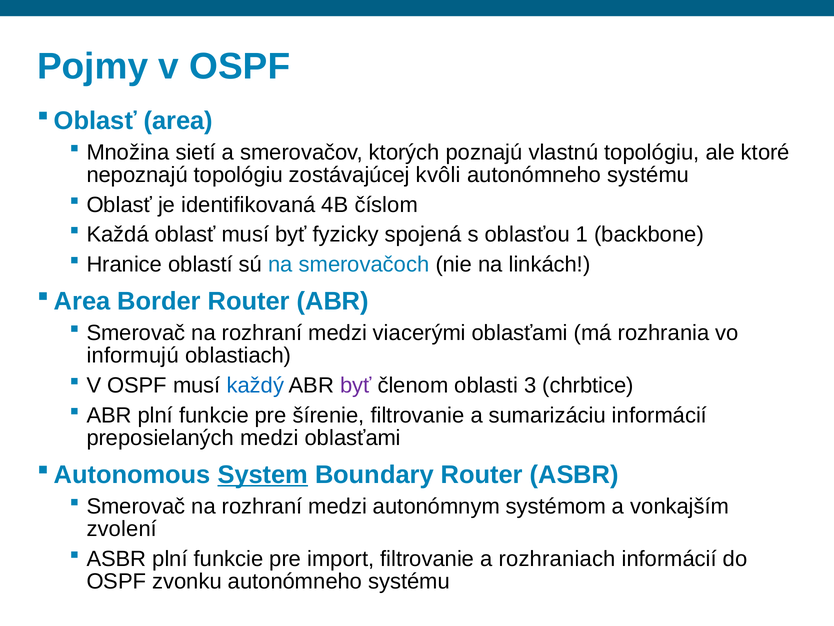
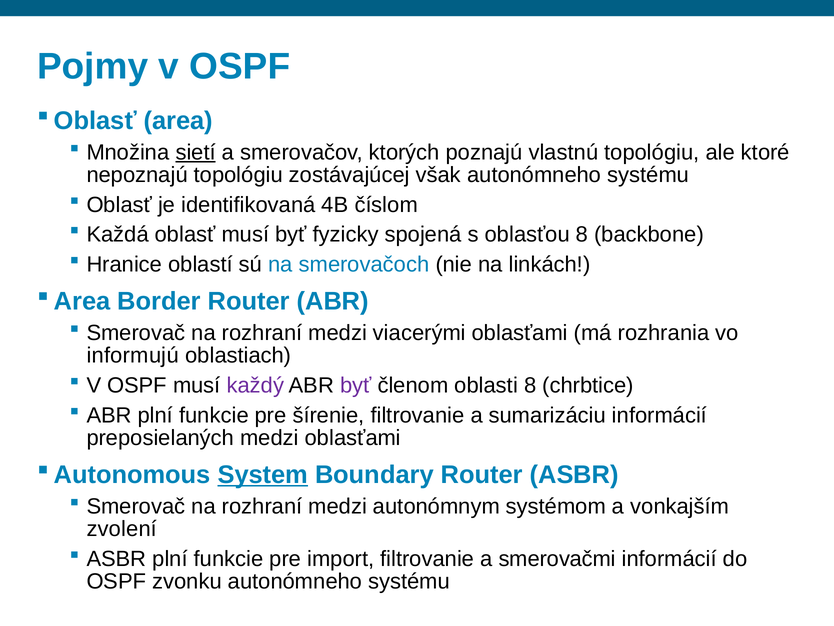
sietí underline: none -> present (196, 152)
kvôli: kvôli -> však (438, 175)
oblasťou 1: 1 -> 8 (582, 234)
každý colour: blue -> purple (255, 385)
oblasti 3: 3 -> 8 (530, 385)
rozhraniach: rozhraniach -> smerovačmi (557, 558)
